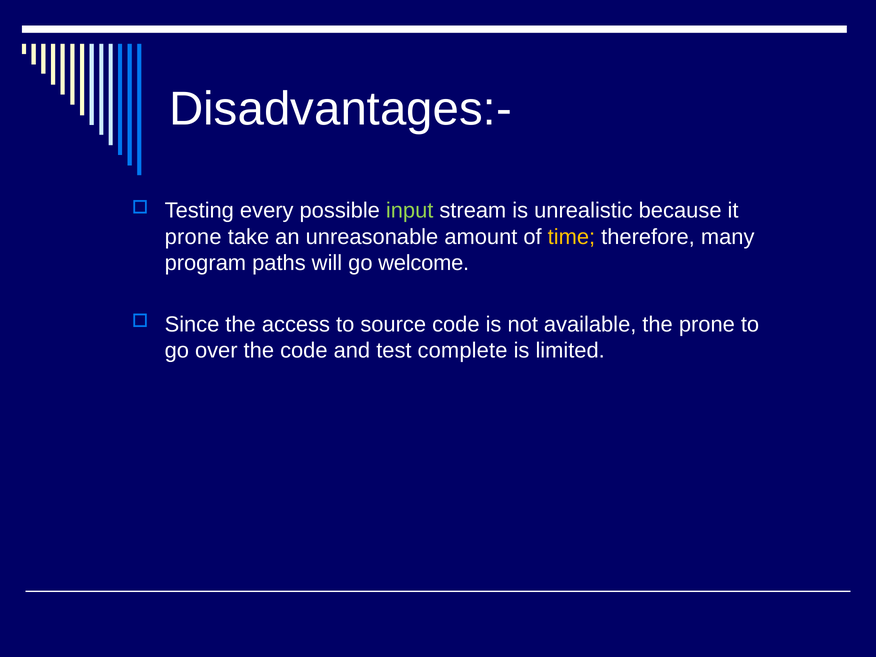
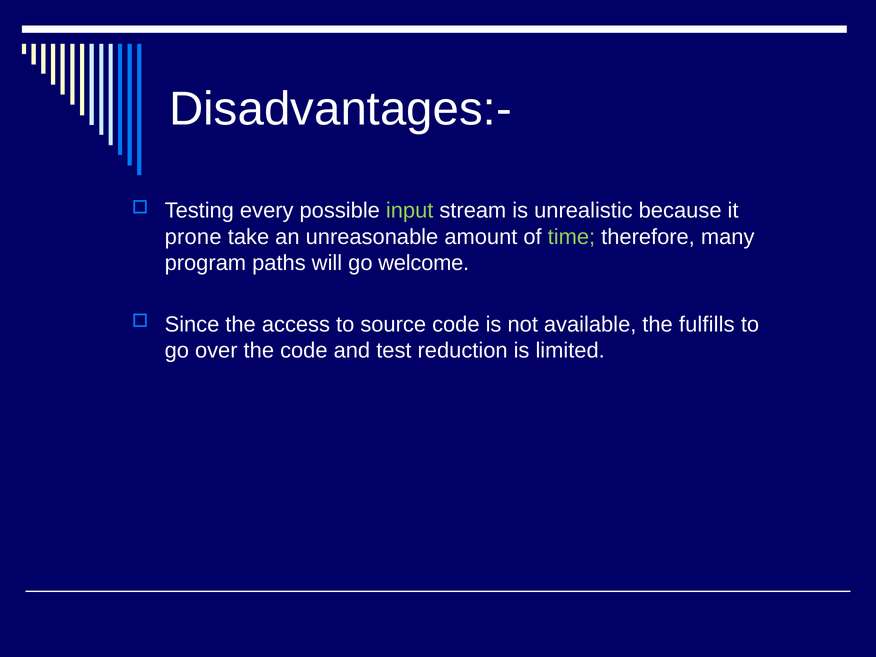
time colour: yellow -> light green (571, 237)
the prone: prone -> fulfills (707, 324)
complete: complete -> reduction (463, 351)
